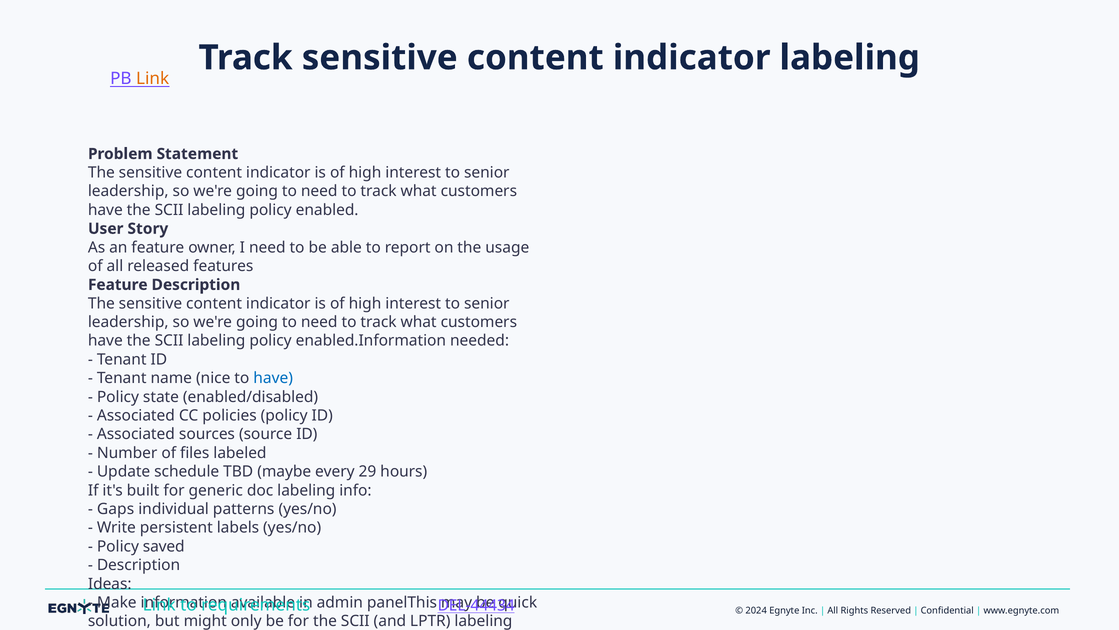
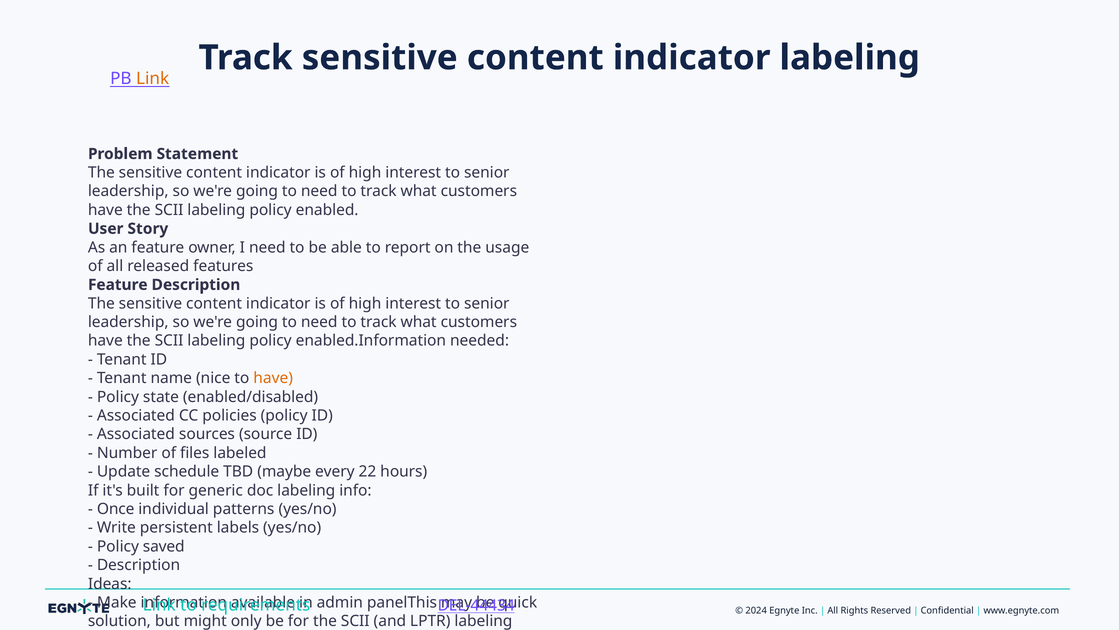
have colour: blue -> orange (273, 378)
29: 29 -> 22 (367, 471)
Gaps: Gaps -> Once (116, 509)
